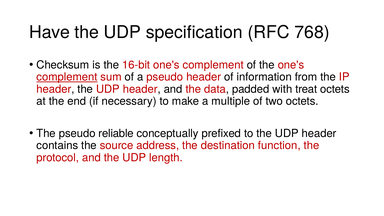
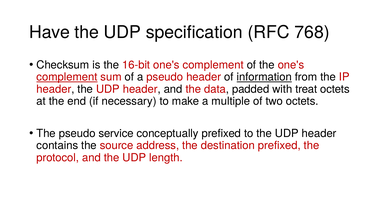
information underline: none -> present (264, 77)
reliable: reliable -> service (116, 133)
destination function: function -> prefixed (279, 146)
